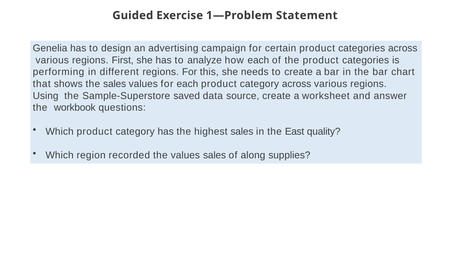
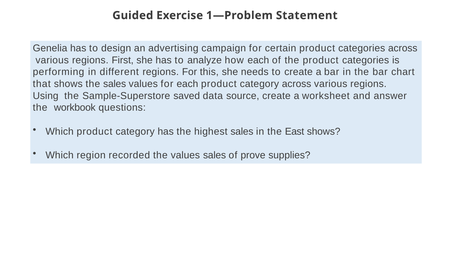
East quality: quality -> shows (324, 131)
along: along -> prove (253, 155)
